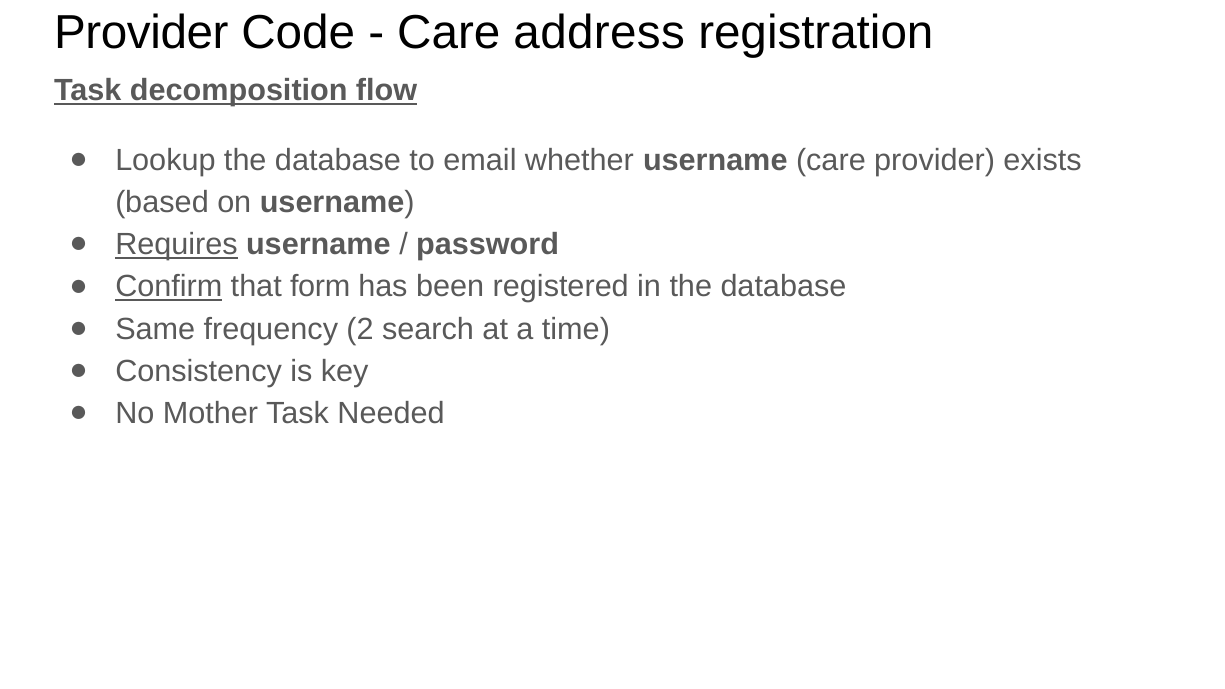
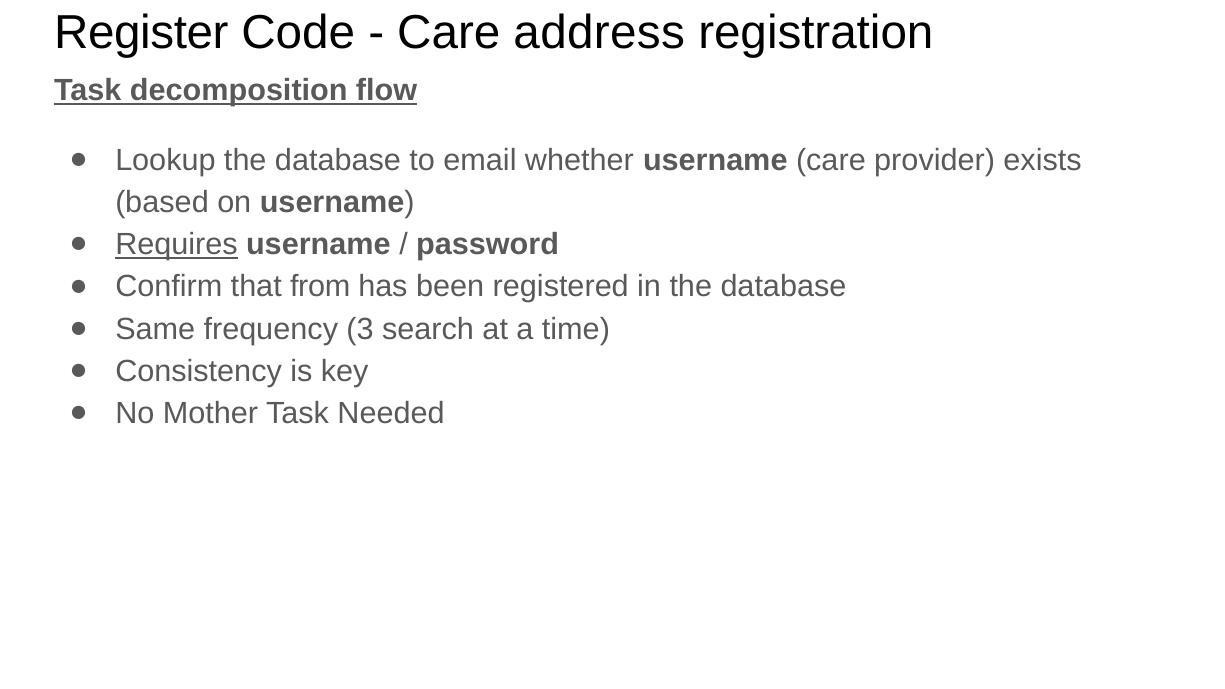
Provider: Provider -> Register (141, 32)
Confirm underline: present -> none (169, 287)
form: form -> from (320, 287)
2: 2 -> 3 (360, 329)
